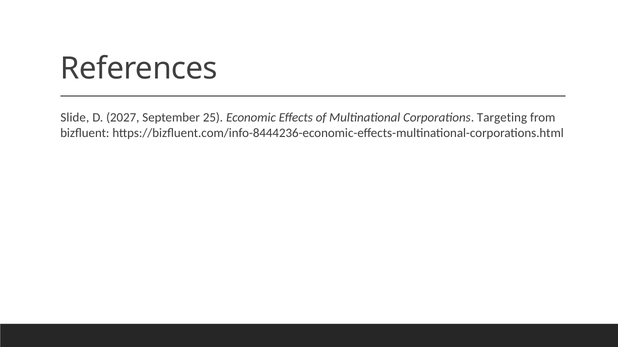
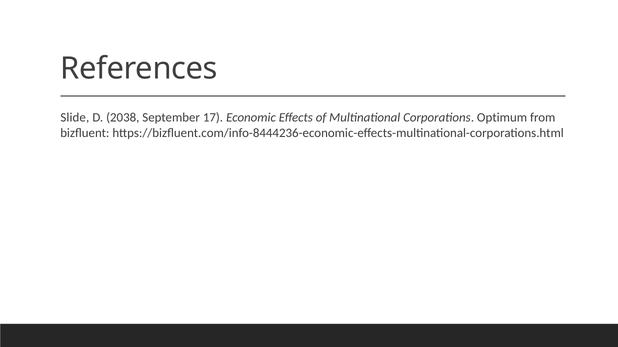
2027: 2027 -> 2038 (123, 118)
25: 25 -> 17 (213, 118)
Targeting: Targeting -> Optimum (502, 118)
